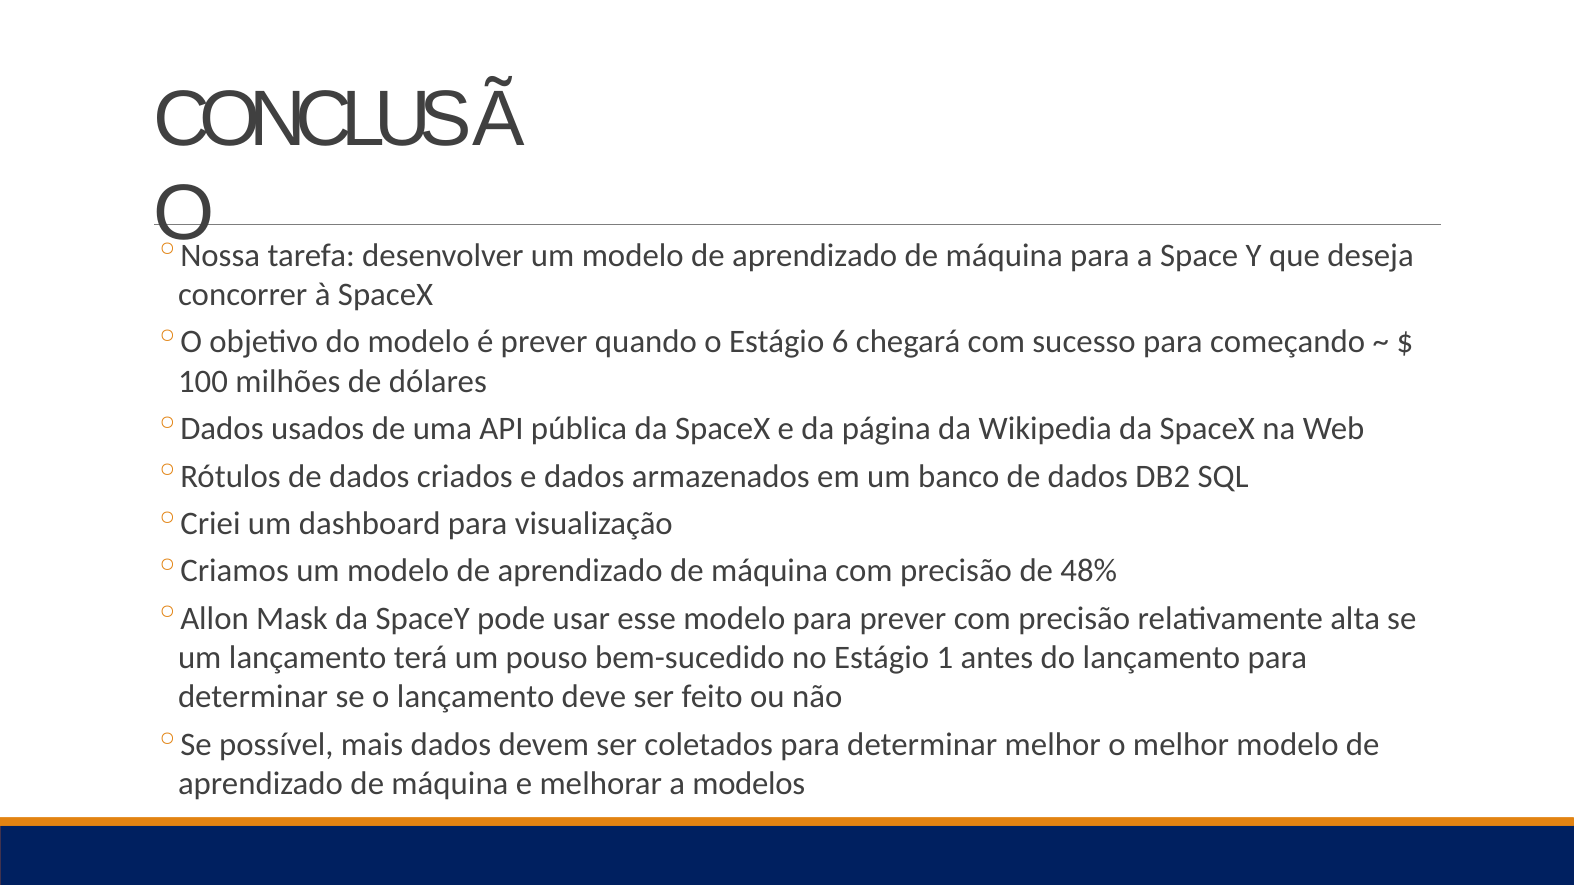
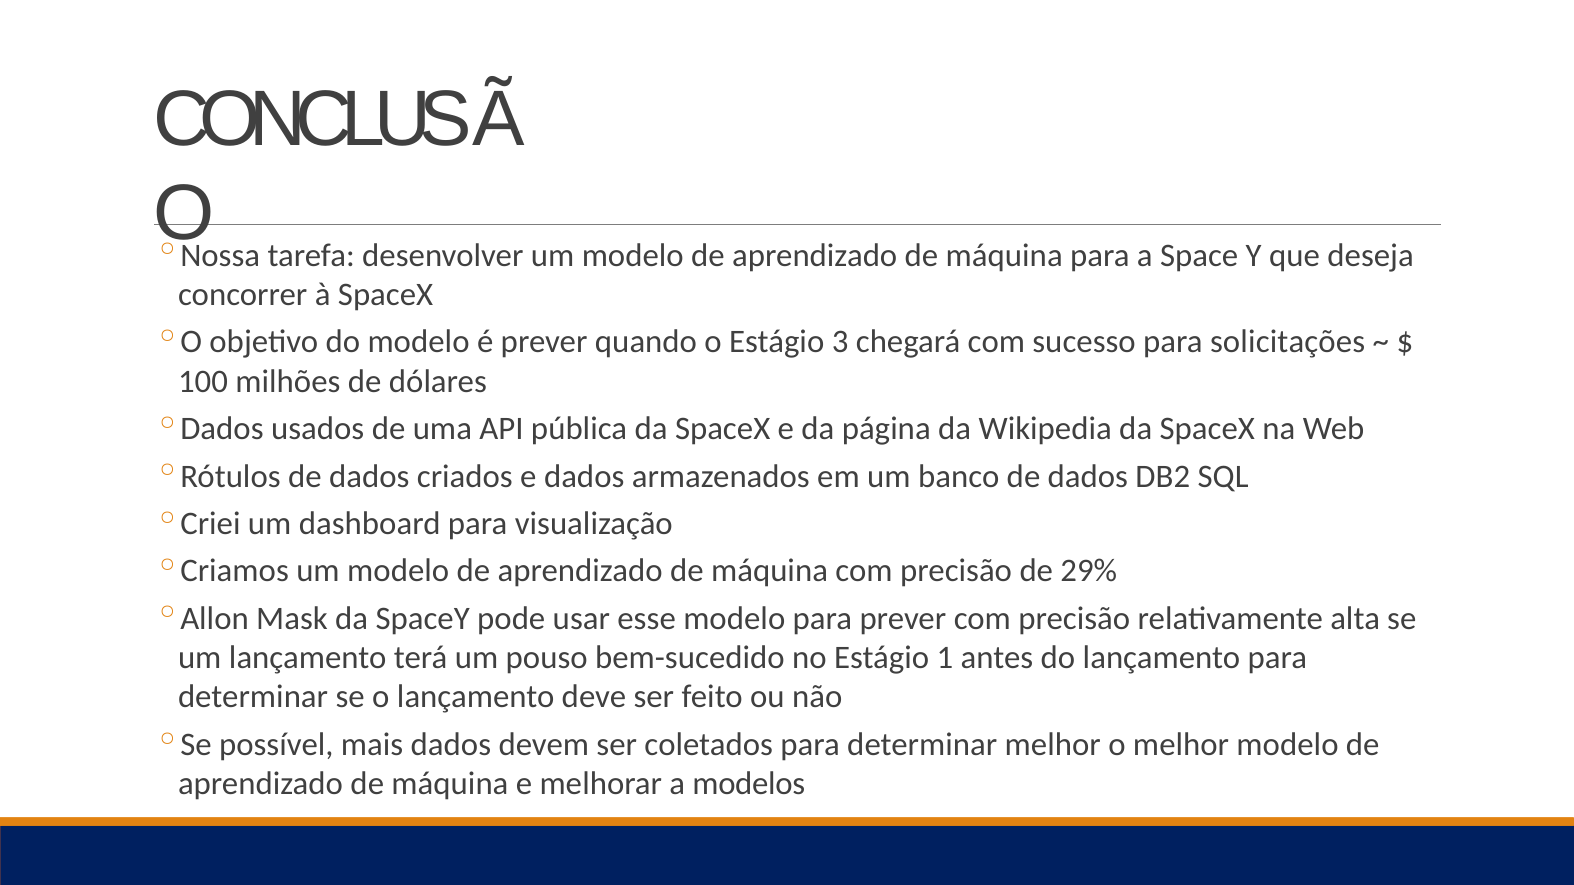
6: 6 -> 3 (840, 342)
começando: começando -> solicitações (1288, 342)
48%: 48% -> 29% (1089, 571)
